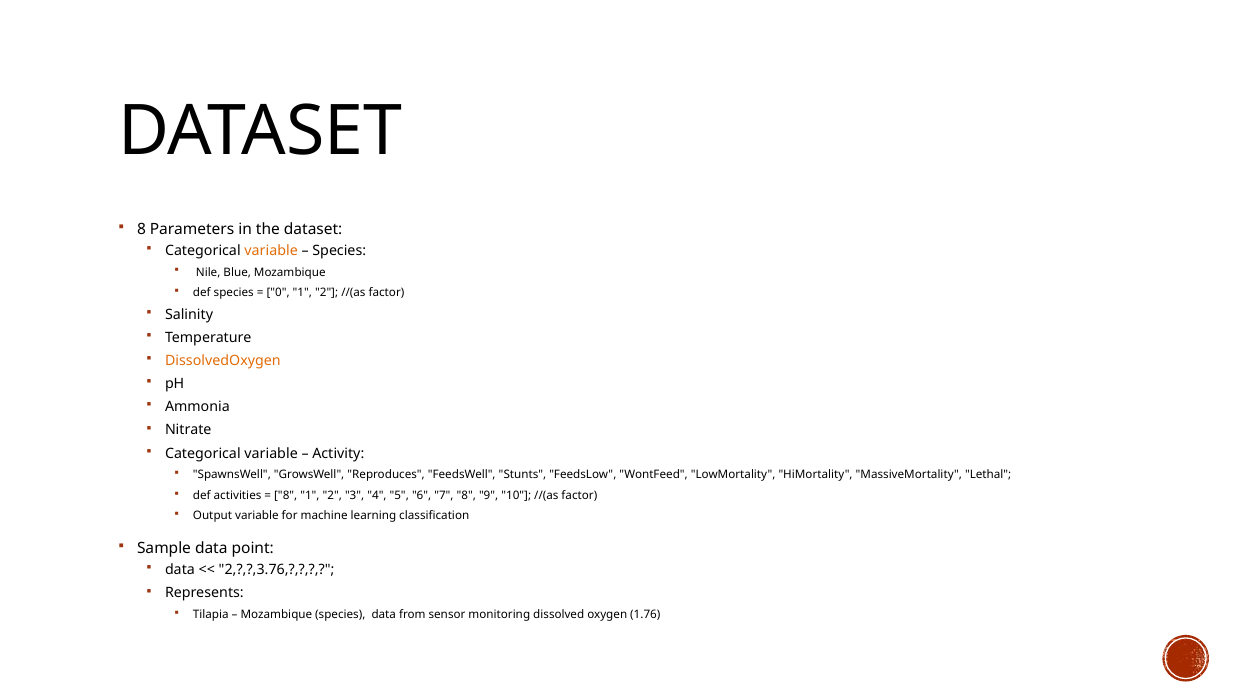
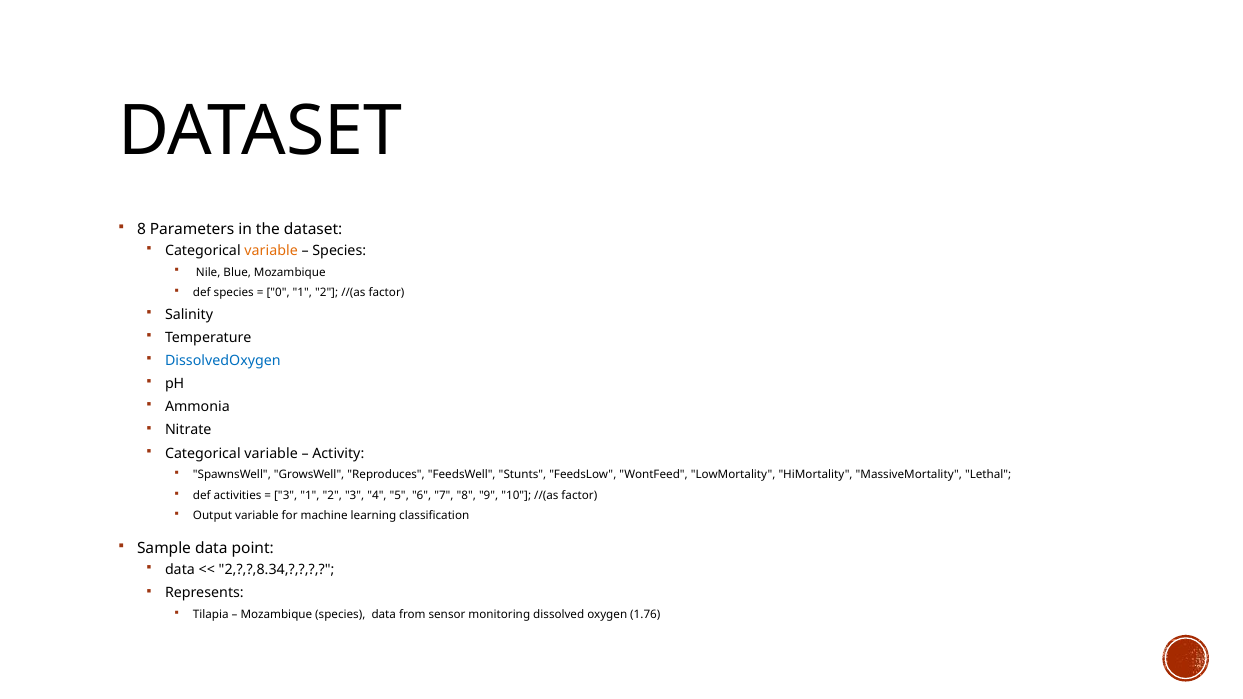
DissolvedOxygen colour: orange -> blue (223, 361)
8: 8 -> 3 (286, 496)
2,?,?,3.76: 2,?,?,3.76 -> 2,?,?,8.34 (277, 570)
